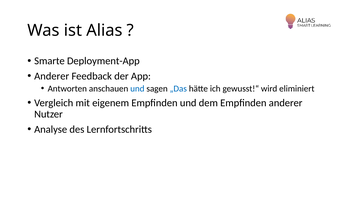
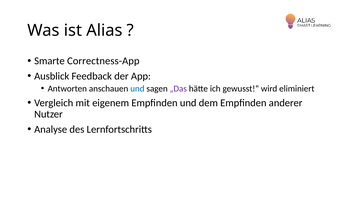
Deployment-App: Deployment-App -> Correctness-App (103, 61)
Anderer: Anderer -> Ausblick (52, 76)
„Das colour: blue -> purple (178, 88)
